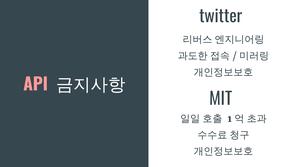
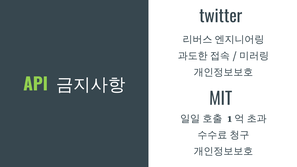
API colour: pink -> light green (36, 85)
